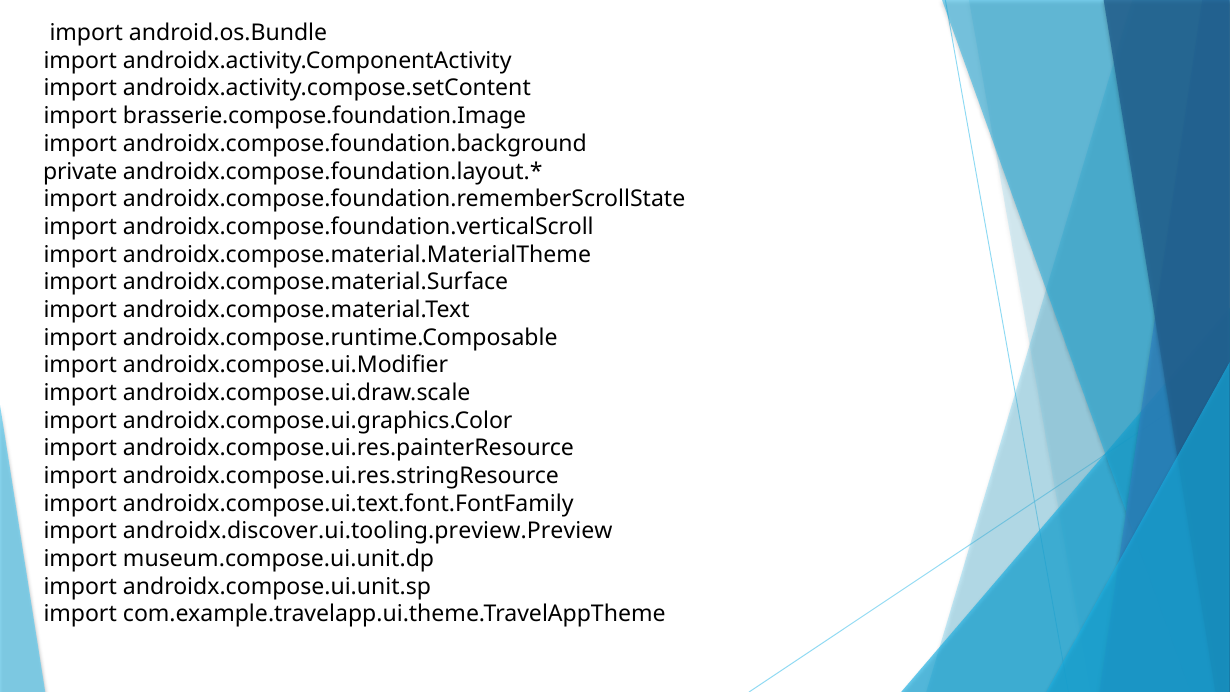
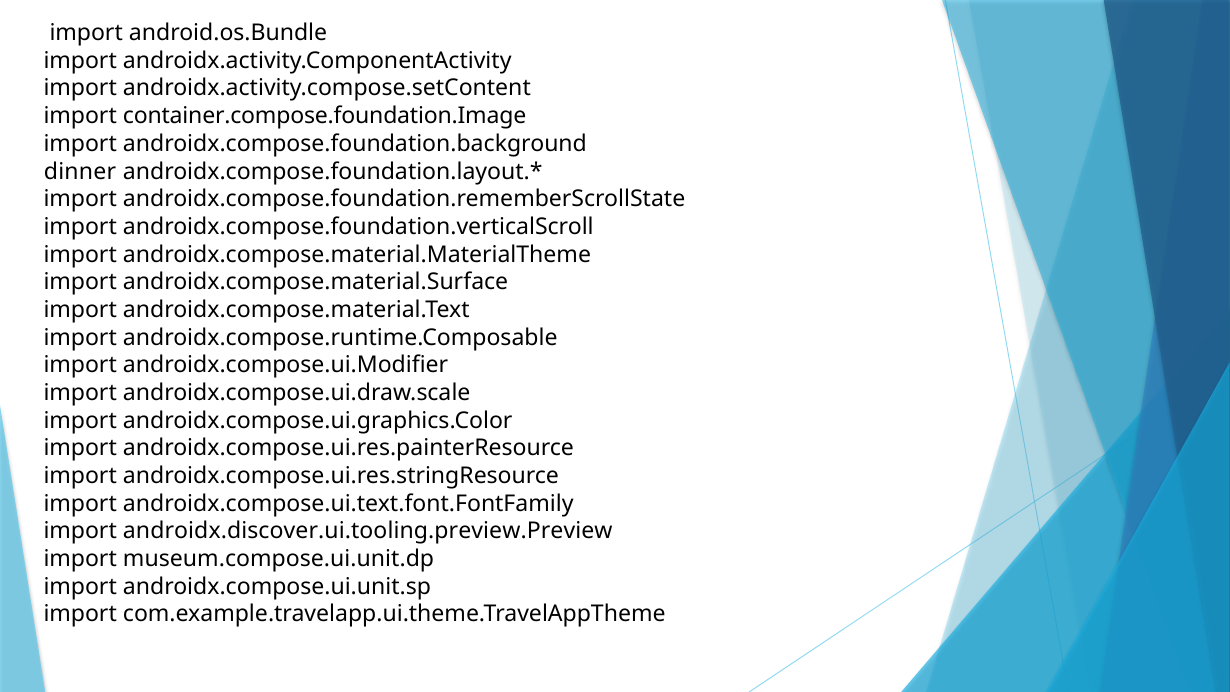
brasserie.compose.foundation.Image: brasserie.compose.foundation.Image -> container.compose.foundation.Image (325, 116)
private: private -> dinner (80, 171)
